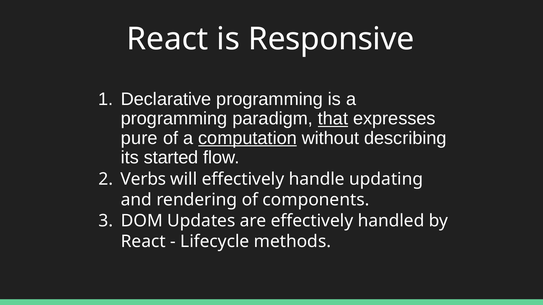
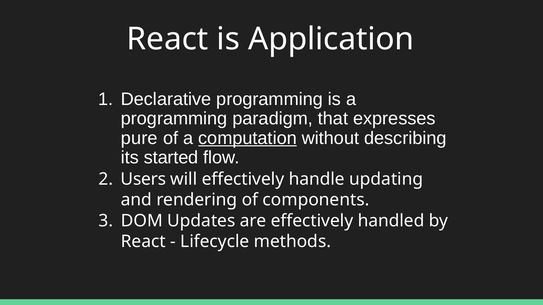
Responsive: Responsive -> Application (331, 39)
that underline: present -> none (333, 119)
Verbs: Verbs -> Users (143, 179)
